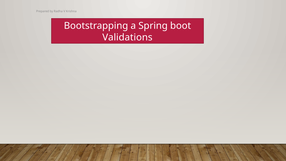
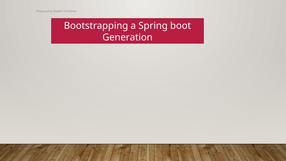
Validations: Validations -> Generation (127, 37)
